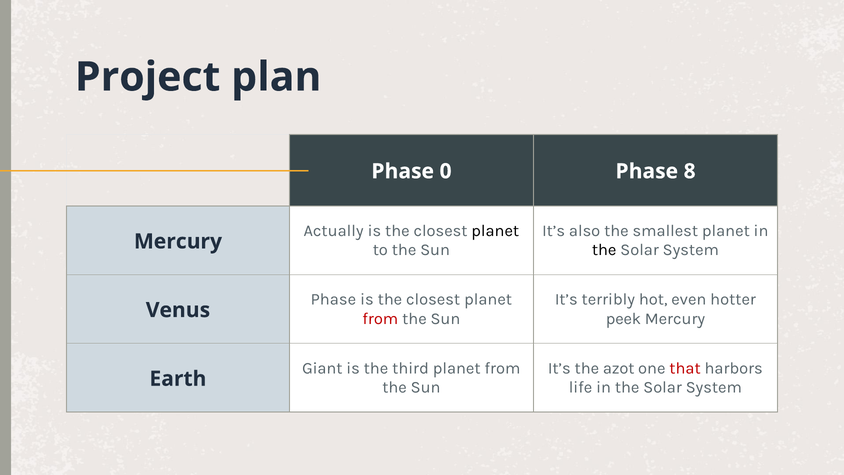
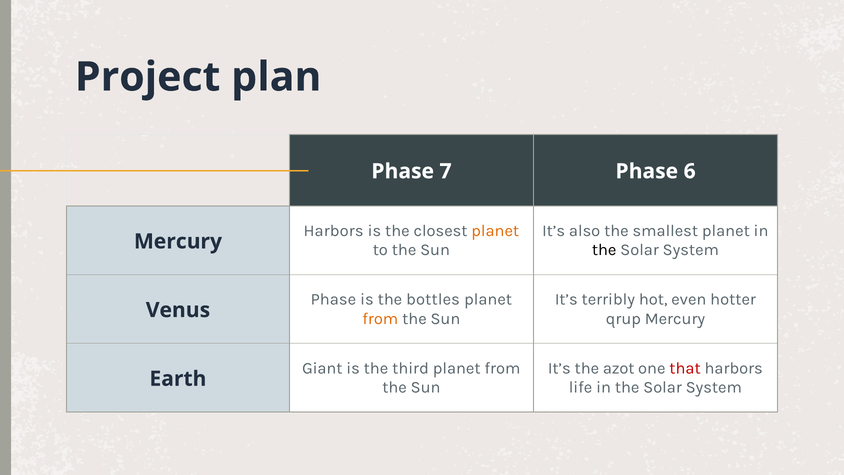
0: 0 -> 7 (446, 171)
8: 8 -> 6 (690, 171)
Actually: Actually -> Harbors (334, 231)
planet colour: black -> orange (495, 231)
closest: closest -> bottles (433, 299)
from colour: red -> orange (380, 318)
peek: peek -> qrup (623, 318)
